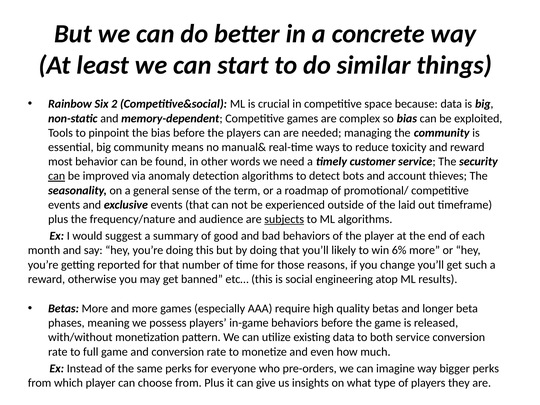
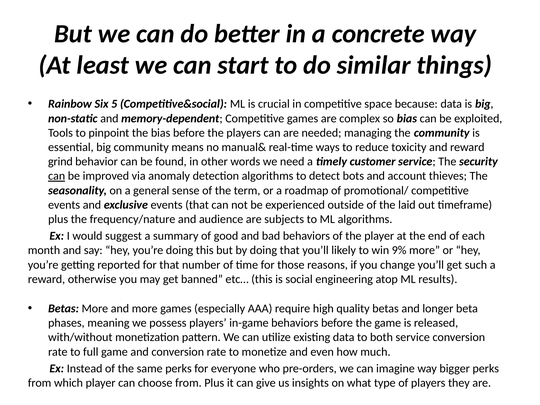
2: 2 -> 5 (114, 104)
most: most -> grind (60, 162)
subjects underline: present -> none (284, 219)
6%: 6% -> 9% (399, 250)
